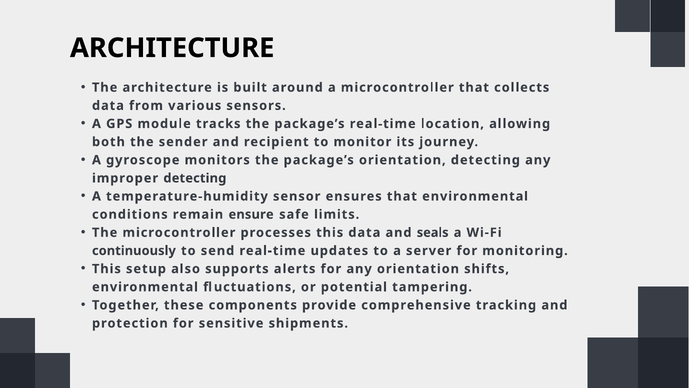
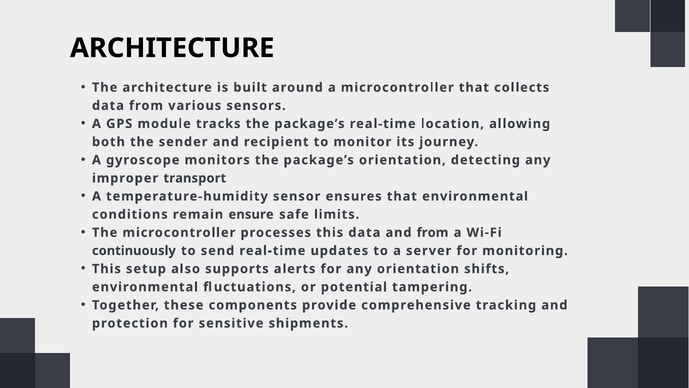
improper detecting: detecting -> transport (195, 178)
and seals: seals -> from (433, 232)
